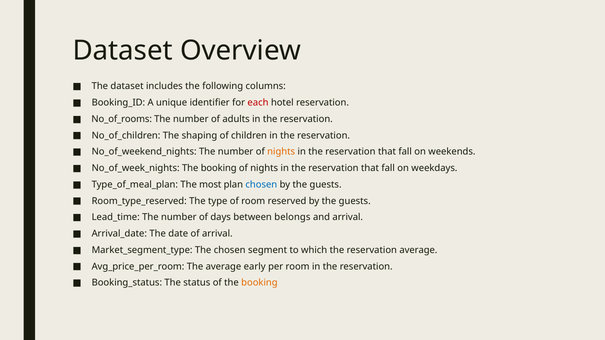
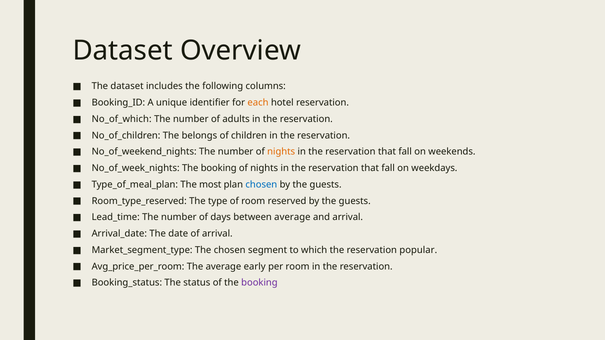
each colour: red -> orange (258, 103)
No_of_rooms: No_of_rooms -> No_of_which (122, 119)
shaping: shaping -> belongs (199, 136)
between belongs: belongs -> average (292, 217)
reservation average: average -> popular (418, 250)
booking colour: orange -> purple (259, 283)
